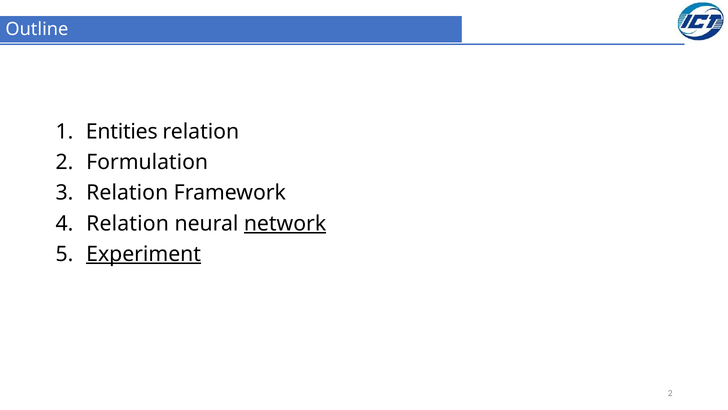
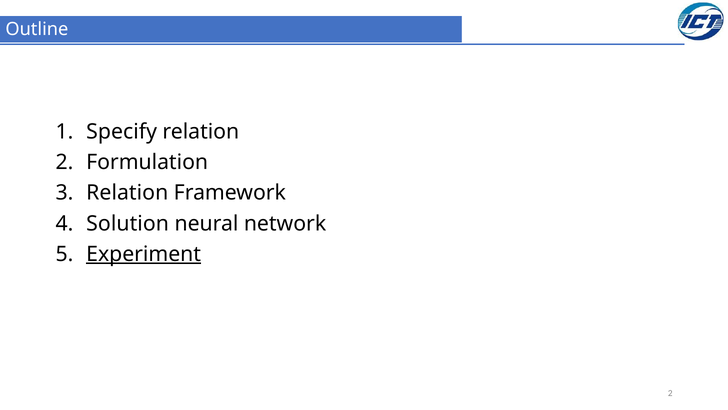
Entities: Entities -> Specify (122, 132)
Relation: Relation -> Solution (128, 223)
network underline: present -> none (285, 223)
